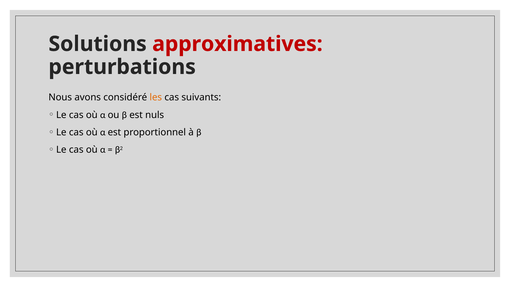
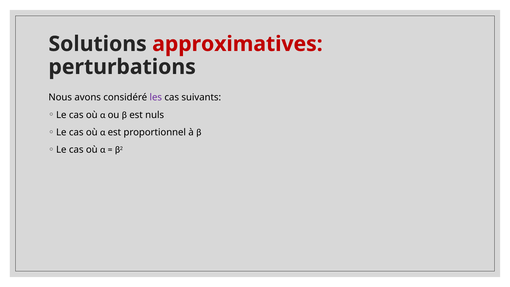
les colour: orange -> purple (156, 97)
